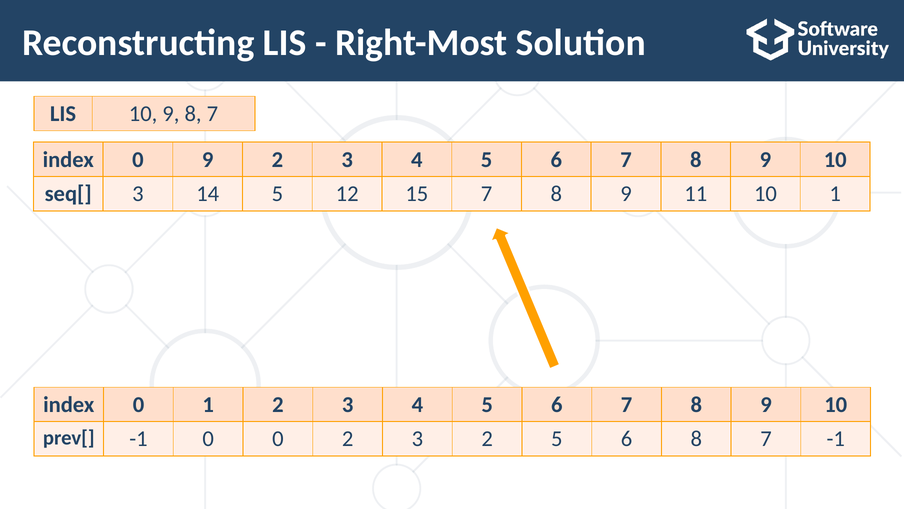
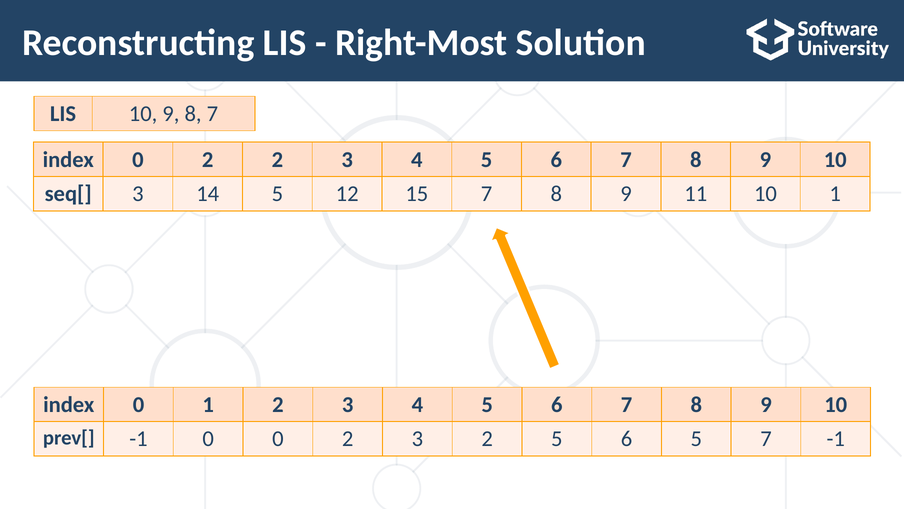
index 0 9: 9 -> 2 (208, 159)
6 8: 8 -> 5 (696, 439)
